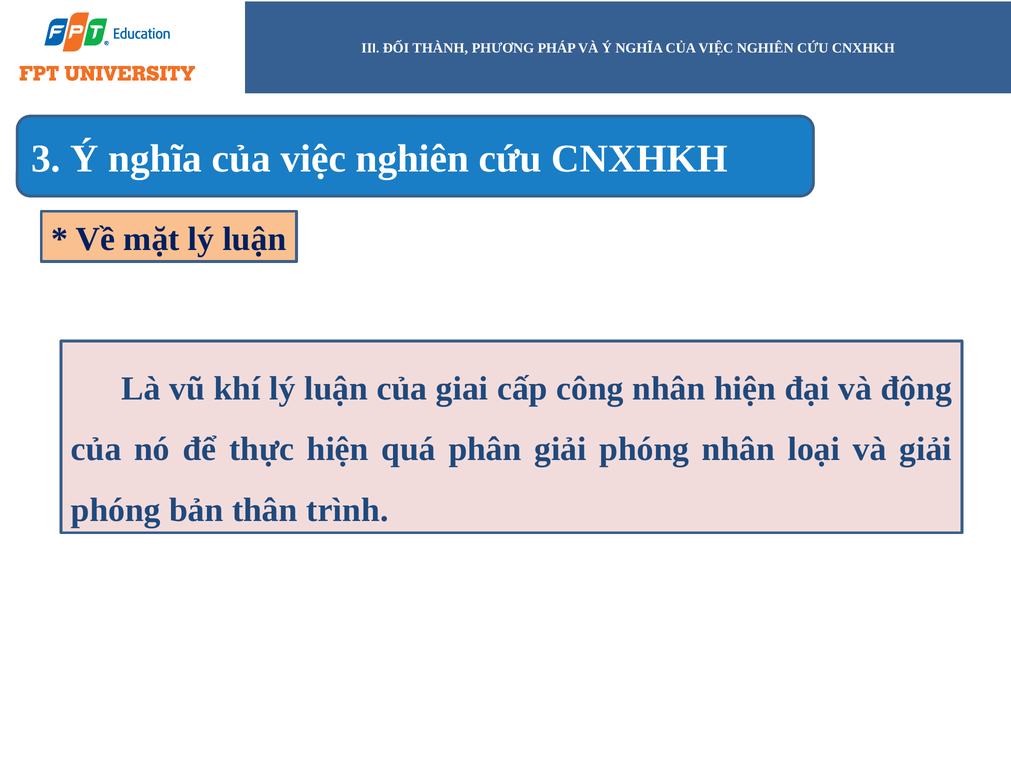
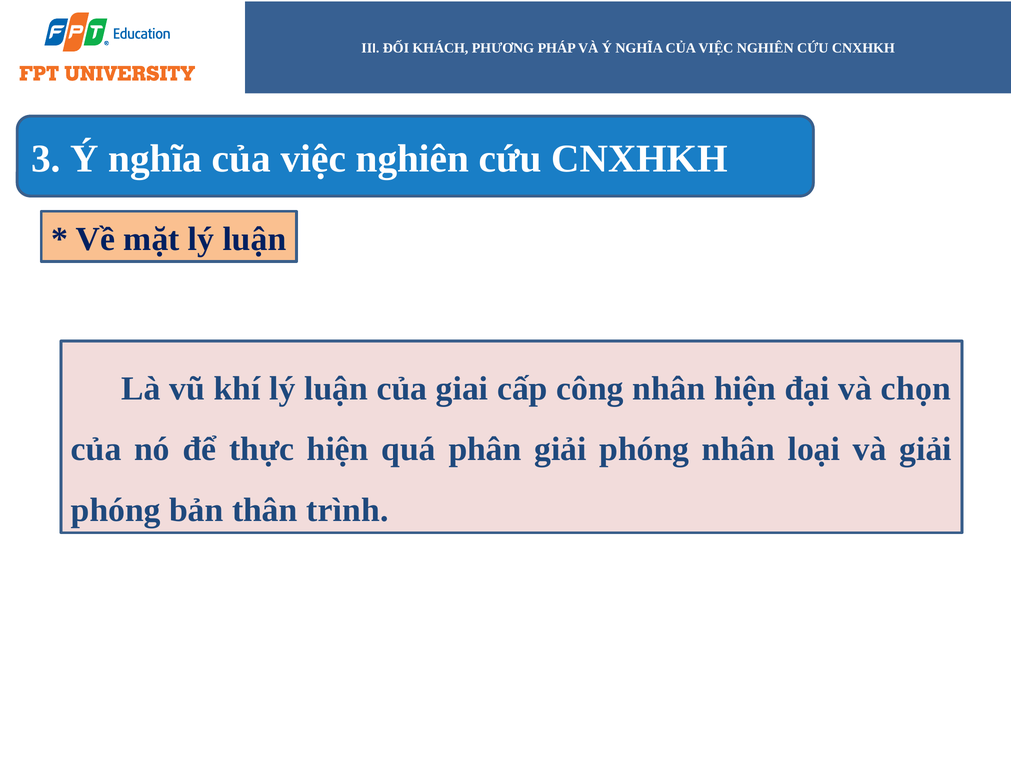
THÀNH: THÀNH -> KHÁCH (440, 48)
động: động -> chọn (916, 389)
